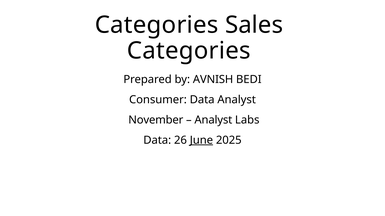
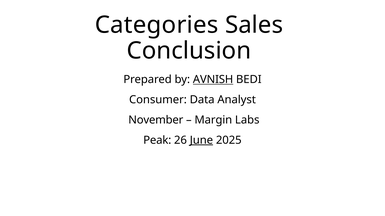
Categories: Categories -> Conclusion (189, 51)
AVNISH underline: none -> present (213, 80)
Analyst: Analyst -> Margin (213, 120)
Data: Data -> Peak (157, 140)
